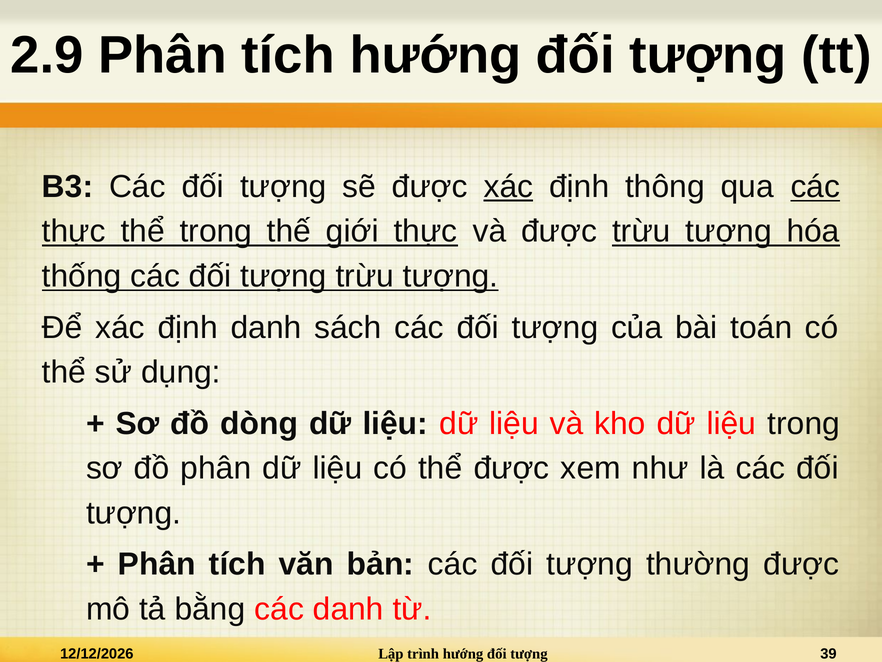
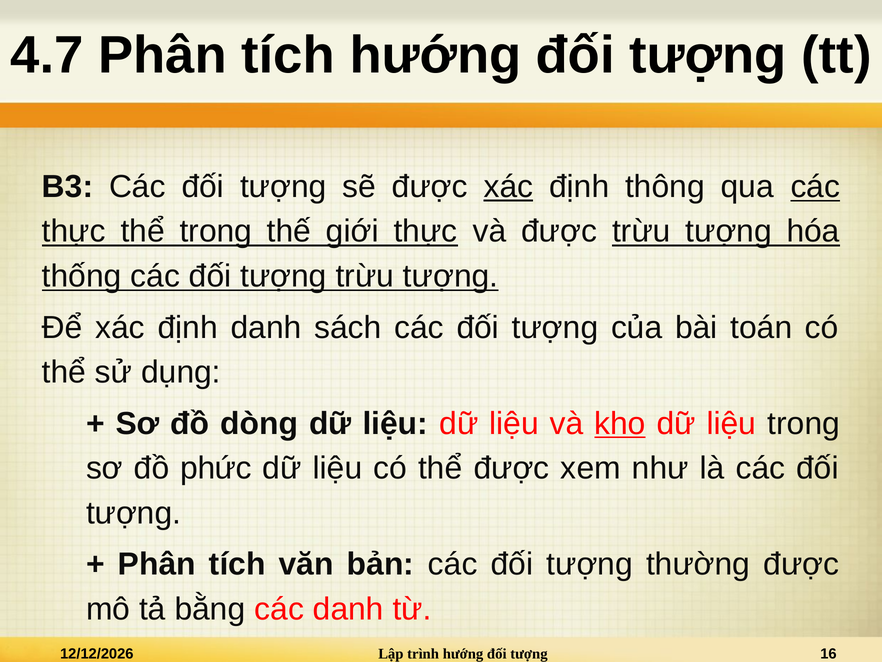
2.9: 2.9 -> 4.7 (47, 55)
kho underline: none -> present (620, 423)
đồ phân: phân -> phức (216, 468)
39: 39 -> 16 (828, 654)
